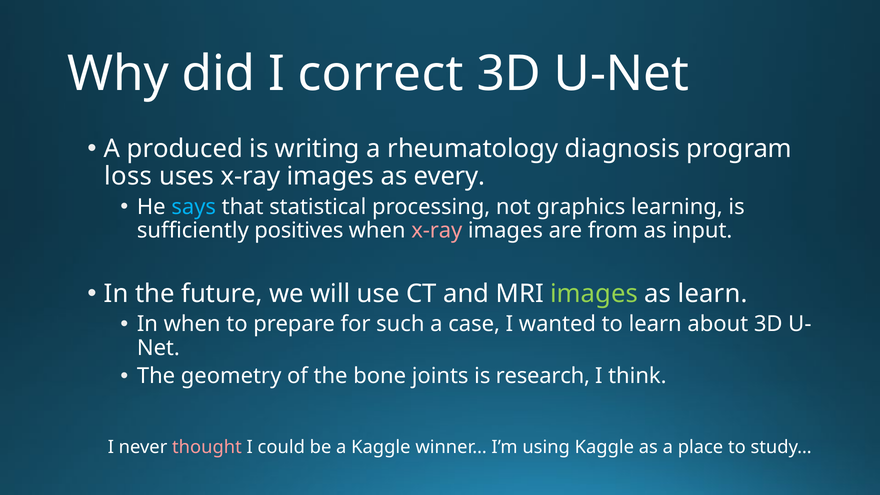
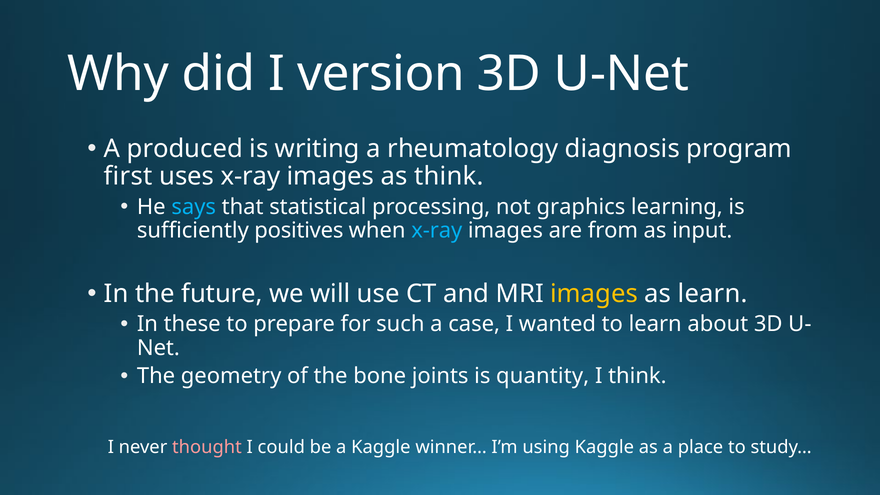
correct: correct -> version (381, 74)
loss: loss -> first (128, 177)
as every: every -> think (449, 177)
x-ray colour: pink -> light blue (437, 231)
images colour: light green -> yellow (594, 294)
In when: when -> these (192, 324)
research: research -> quantity (543, 376)
